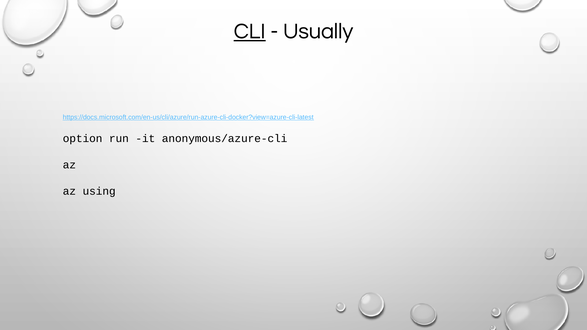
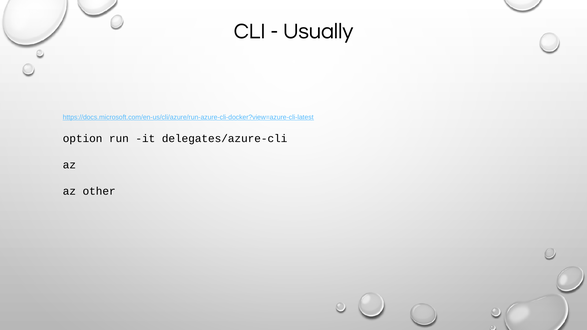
CLI underline: present -> none (250, 31)
anonymous/azure-cli: anonymous/azure-cli -> delegates/azure-cli (225, 138)
using: using -> other (99, 191)
